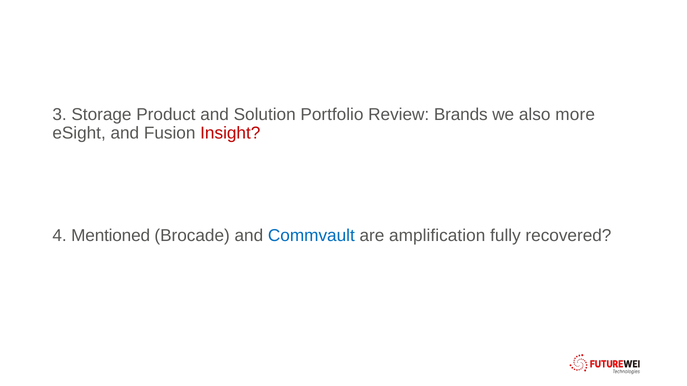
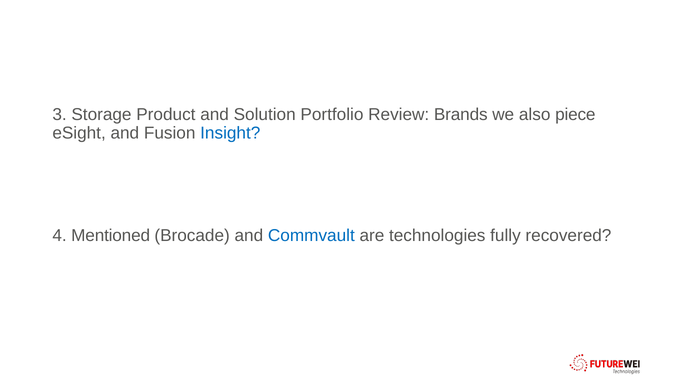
more: more -> piece (575, 115)
Insight colour: red -> blue (230, 133)
amplification: amplification -> technologies (437, 236)
